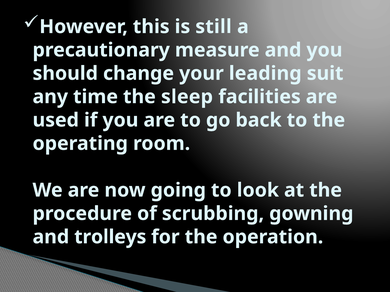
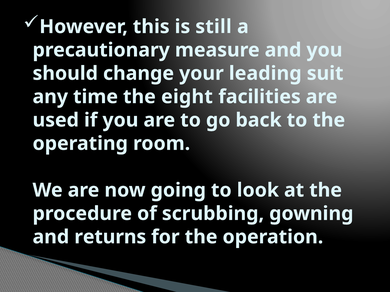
sleep: sleep -> eight (187, 97)
trolleys: trolleys -> returns (110, 237)
